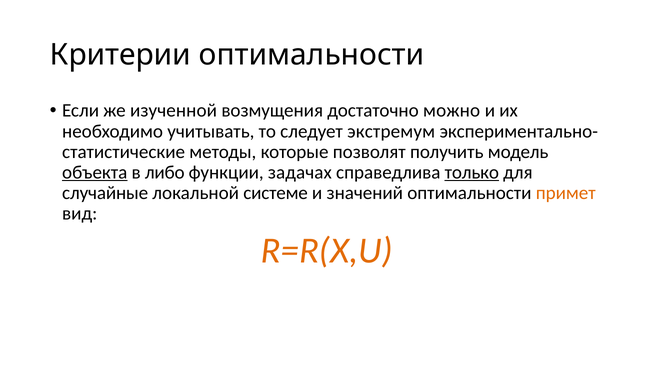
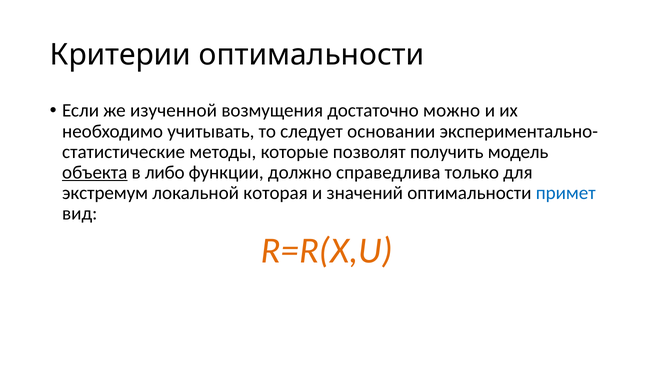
экстремум: экстремум -> основании (391, 131)
задачах: задачах -> должно (300, 172)
только underline: present -> none (472, 172)
случайные: случайные -> экстремум (105, 193)
системе: системе -> которая (276, 193)
примет colour: orange -> blue (566, 193)
